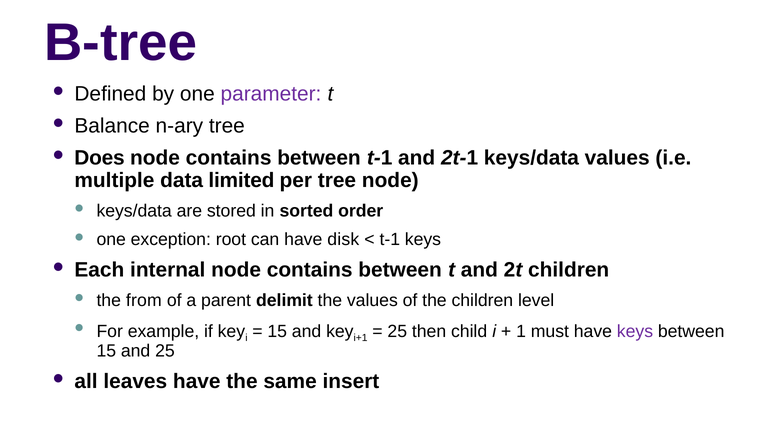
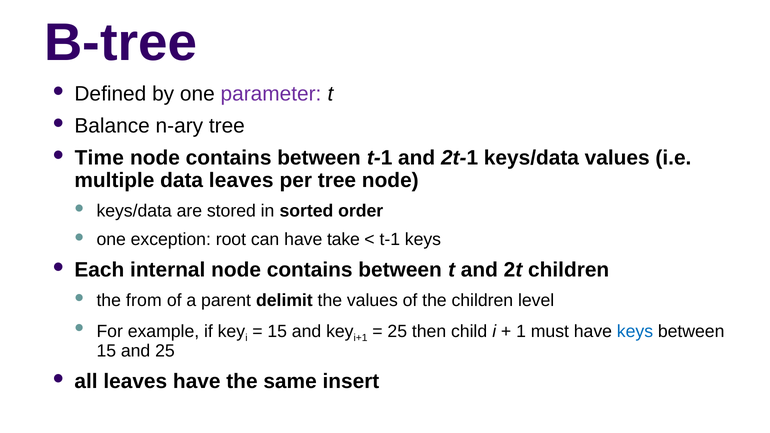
Does: Does -> Time (99, 158)
data limited: limited -> leaves (241, 181)
disk: disk -> take (343, 240)
keys colour: purple -> blue (635, 331)
